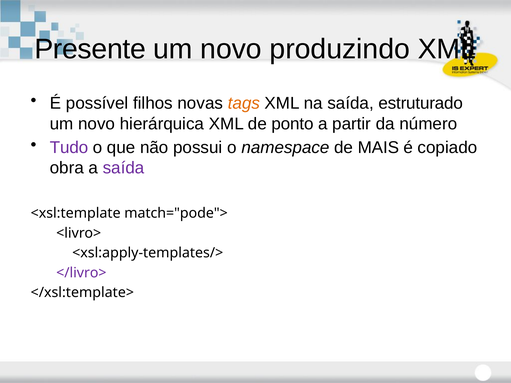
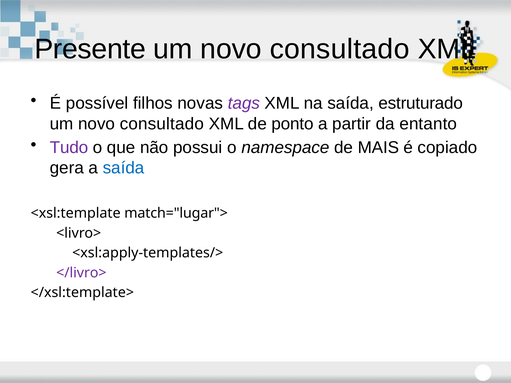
produzindo: produzindo -> consultado (340, 49)
tags colour: orange -> purple (244, 103)
hierárquica: hierárquica -> consultado (162, 124)
número: número -> entanto (428, 124)
obra: obra -> gera (67, 168)
saída colour: purple -> blue (124, 168)
match="pode">: match="pode"> -> match="lugar"> (176, 213)
